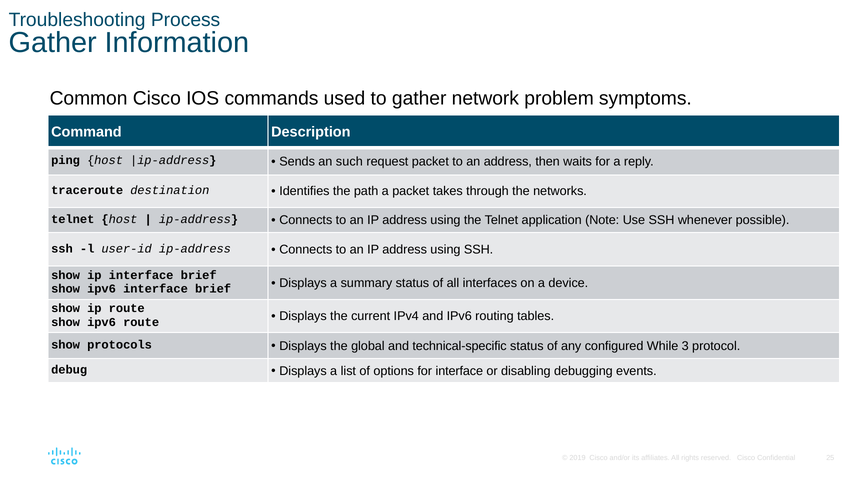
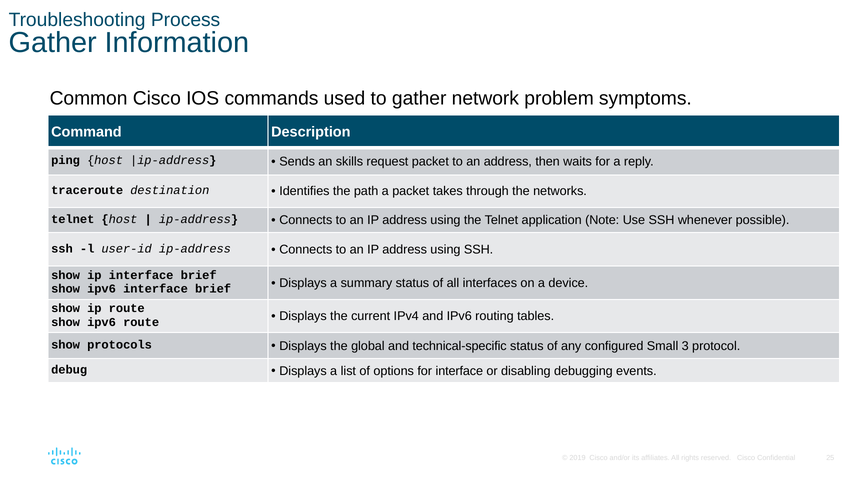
such: such -> skills (349, 161)
While: While -> Small (663, 346)
